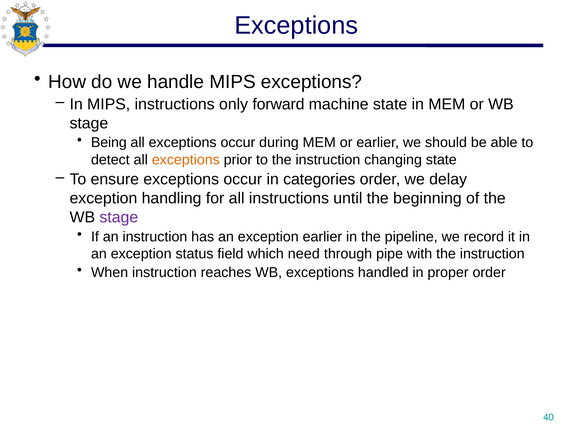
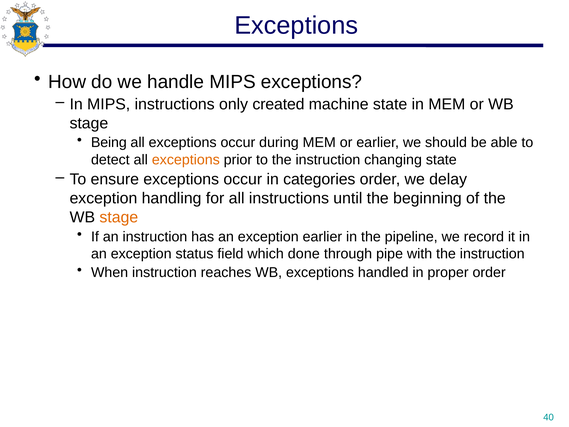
forward: forward -> created (278, 104)
stage colour: purple -> orange (119, 217)
need: need -> done (304, 254)
